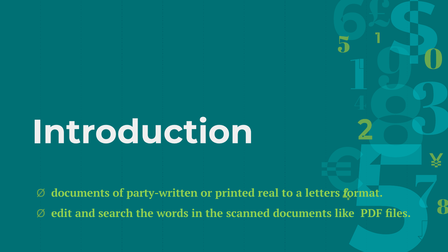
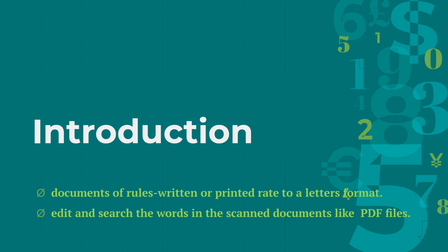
party-written: party-written -> rules-written (162, 193)
real: real -> rate (268, 193)
